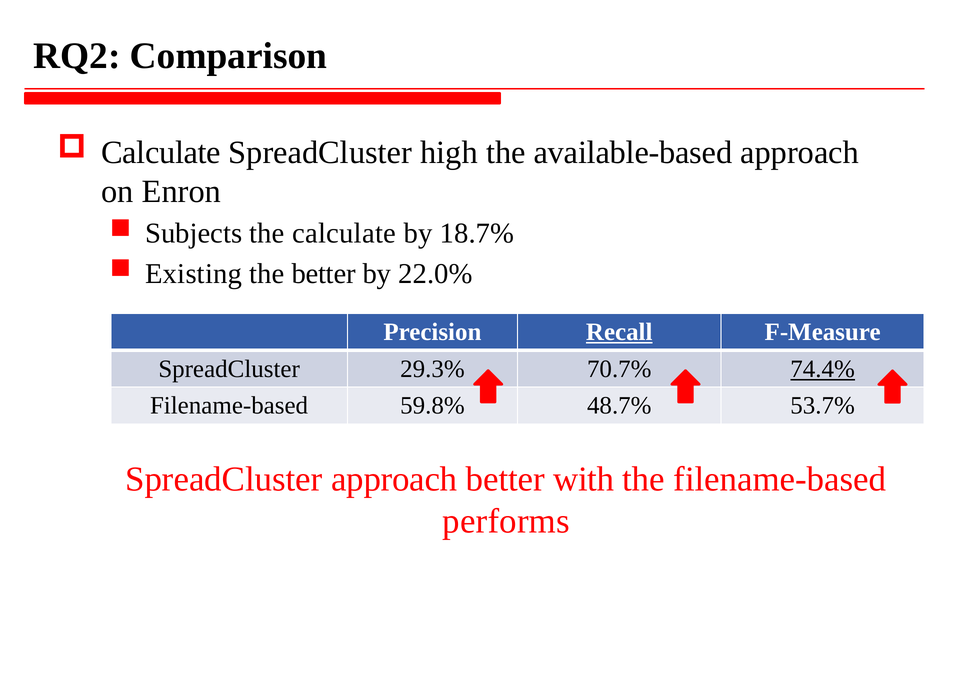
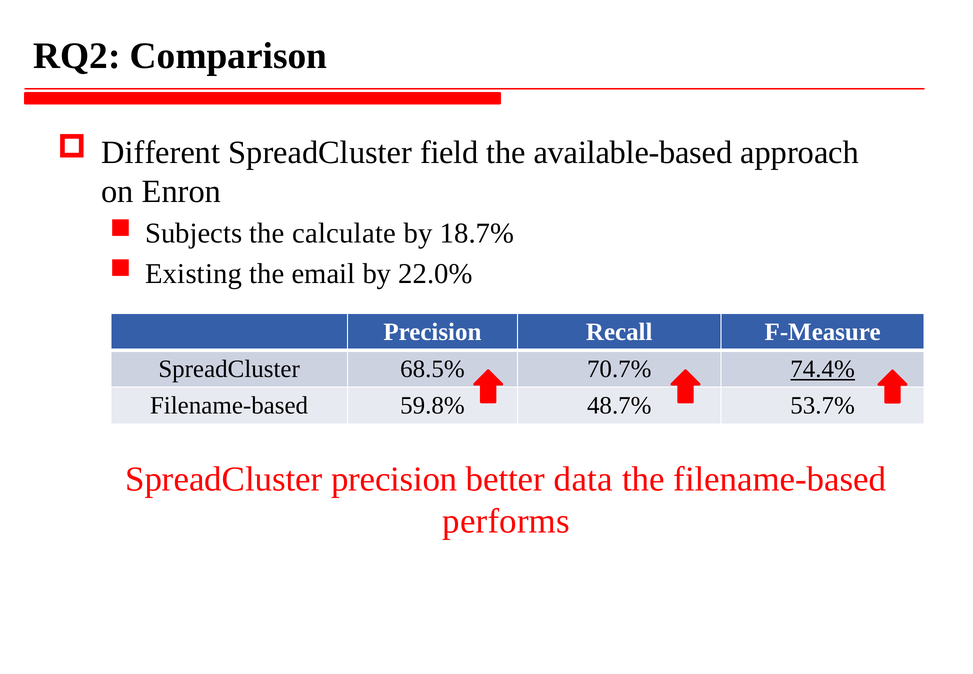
Calculate: Calculate -> Different (161, 152)
high: high -> field (449, 152)
the better: better -> email (324, 273)
Recall underline: present -> none (619, 332)
29.3%: 29.3% -> 68.5% (432, 369)
SpreadCluster approach: approach -> precision (394, 479)
with: with -> data (583, 479)
